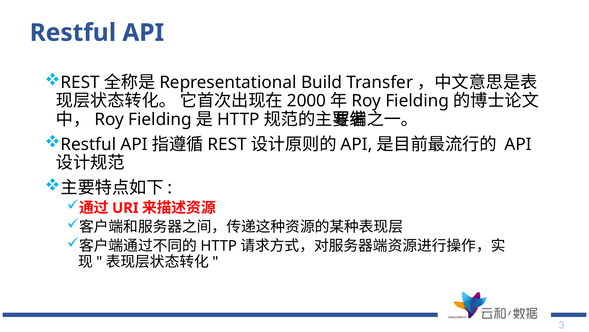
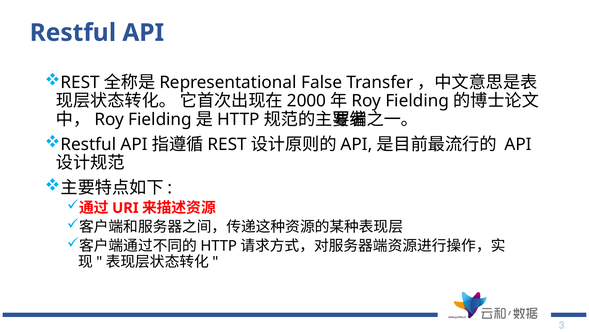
Build: Build -> False (322, 82)
